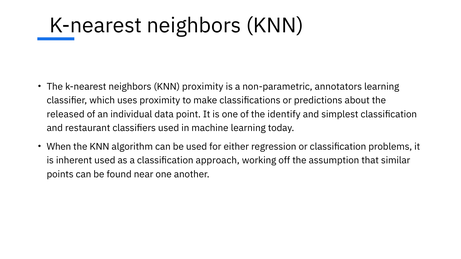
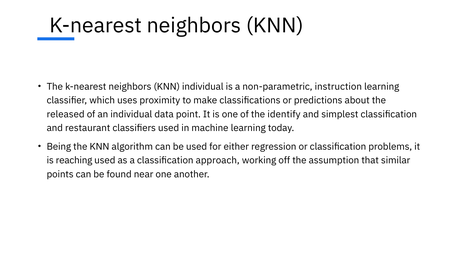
KNN proximity: proximity -> individual (203, 87)
annotators: annotators -> instruction (338, 87)
When: When -> Being (59, 147)
inherent: inherent -> reaching (74, 161)
